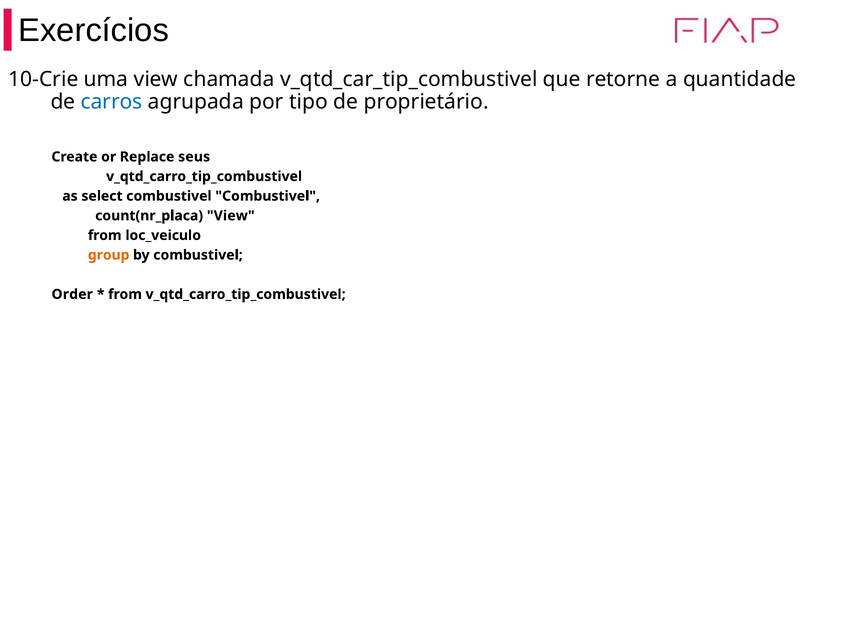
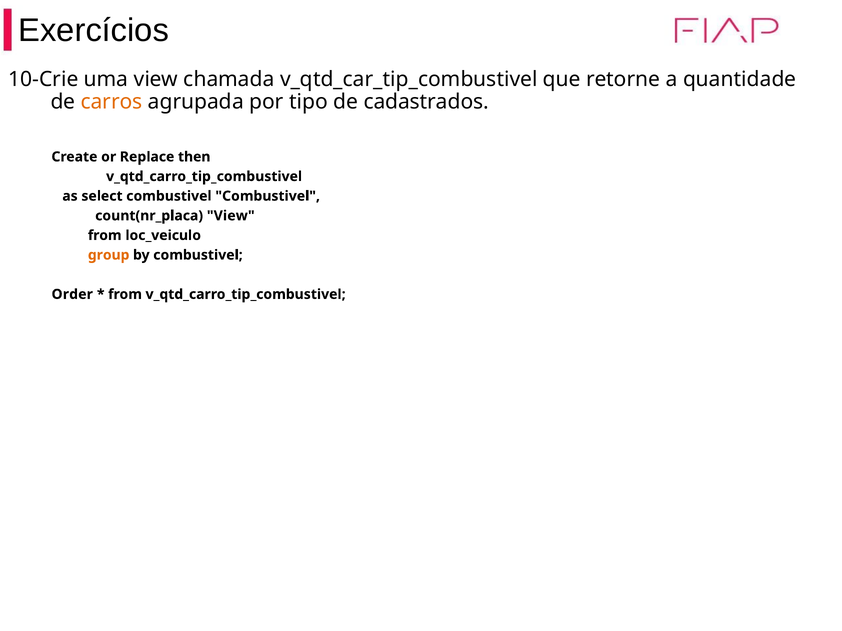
carros colour: blue -> orange (112, 102)
proprietário: proprietário -> cadastrados (426, 102)
seus: seus -> then (194, 157)
